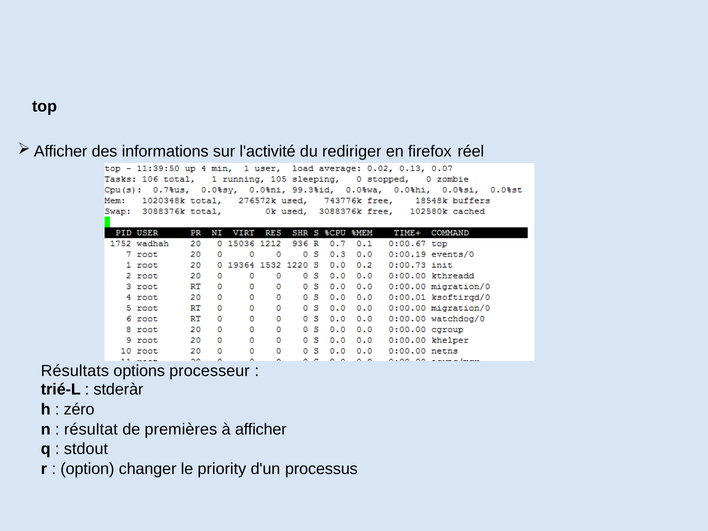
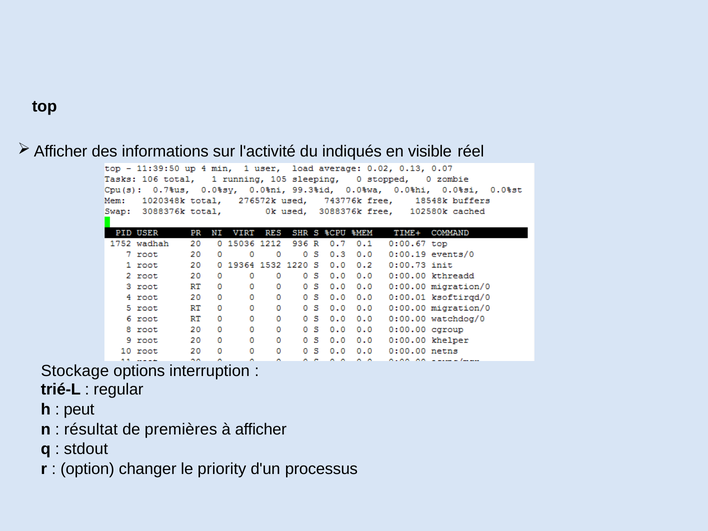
rediriger: rediriger -> indiqués (352, 151)
firefox: firefox -> visible (430, 151)
Résultats: Résultats -> Stockage (75, 371)
processeur: processeur -> interruption (210, 371)
stderàr: stderàr -> regular (118, 390)
zéro: zéro -> peut (79, 410)
